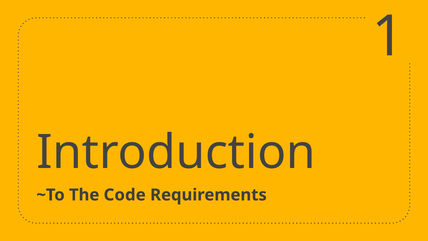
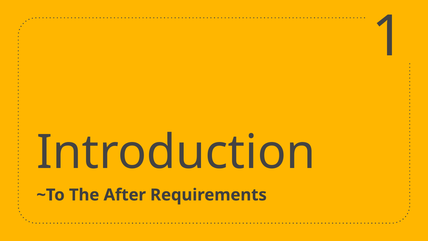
Code: Code -> After (125, 195)
